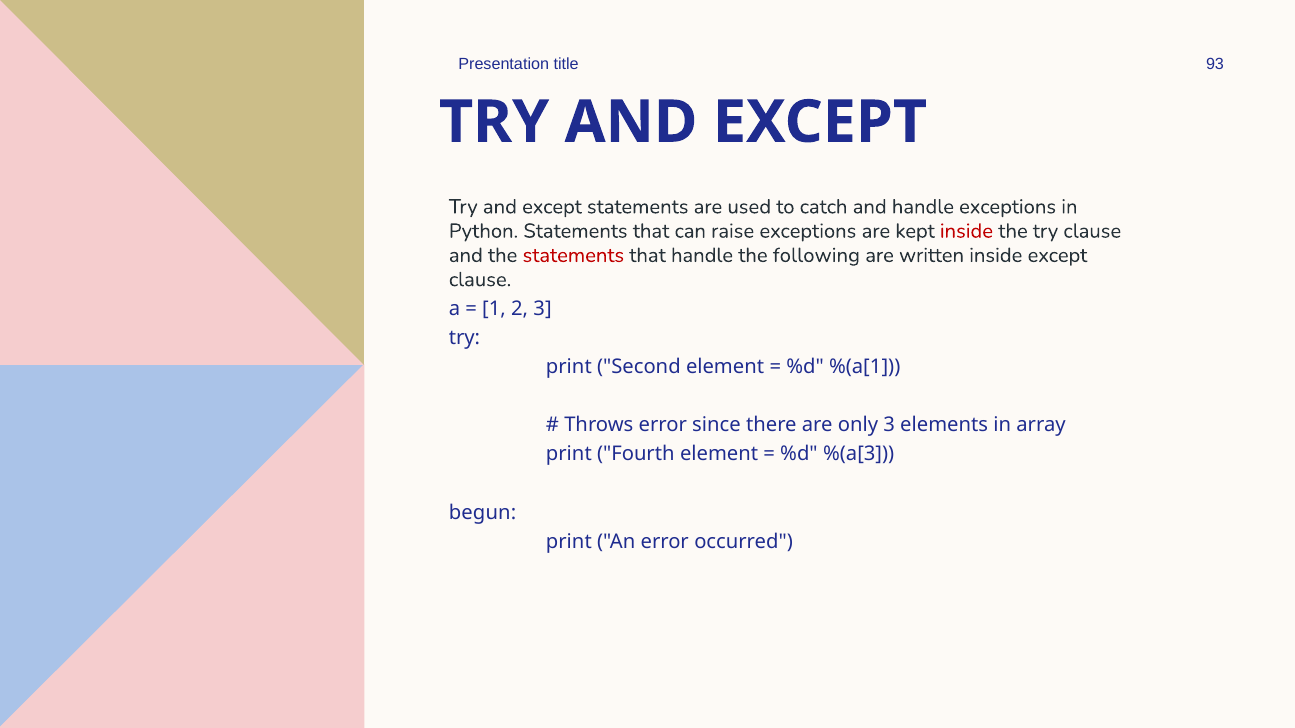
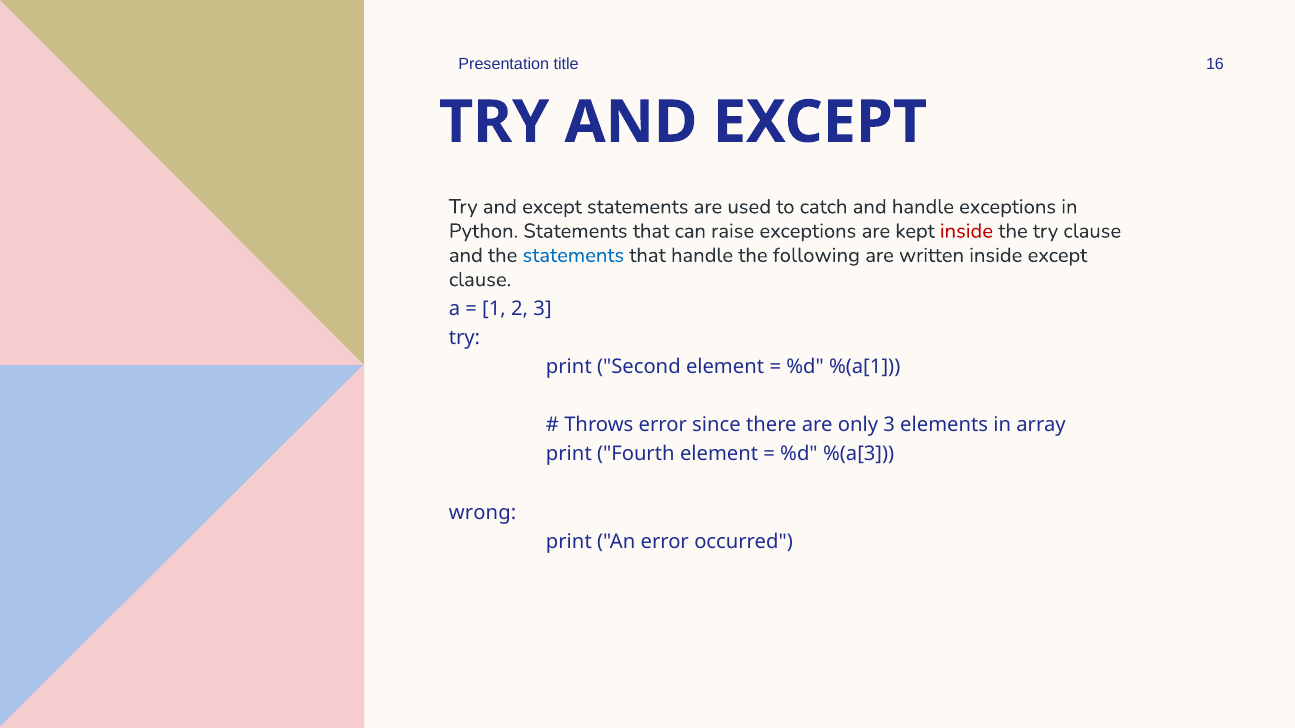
93: 93 -> 16 (1215, 64)
statements colour: red -> blue (573, 255)
begun: begun -> wrong (483, 513)
